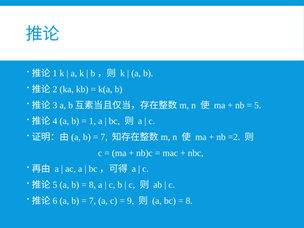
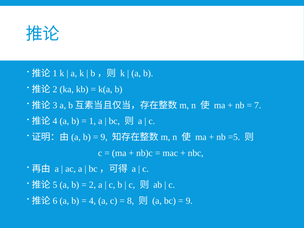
5: 5 -> 7 (258, 105)
7: 7 -> 9 (104, 137)
=2: =2 -> =5 (234, 137)
8: 8 -> 2 (92, 185)
7: 7 -> 4 (92, 201)
9: 9 -> 8 (131, 201)
8: 8 -> 9 (189, 201)
